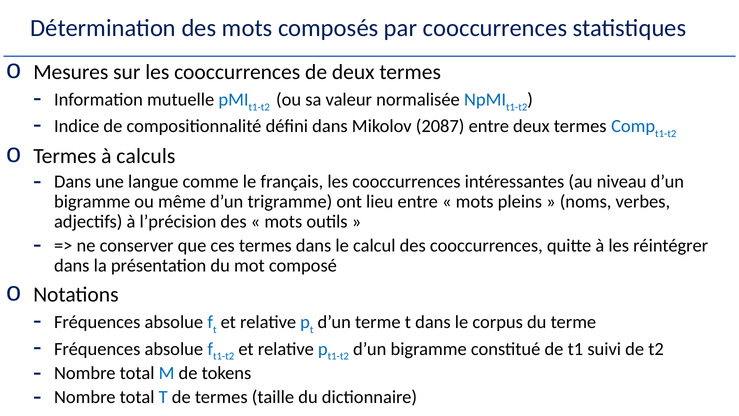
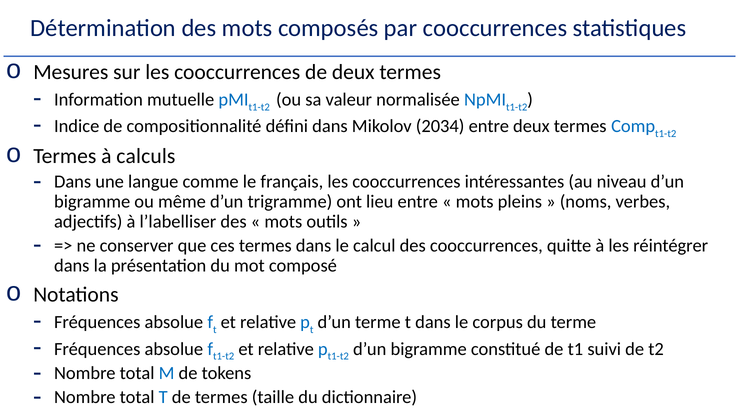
2087: 2087 -> 2034 (440, 126)
l’précision: l’précision -> l’labelliser (178, 221)
